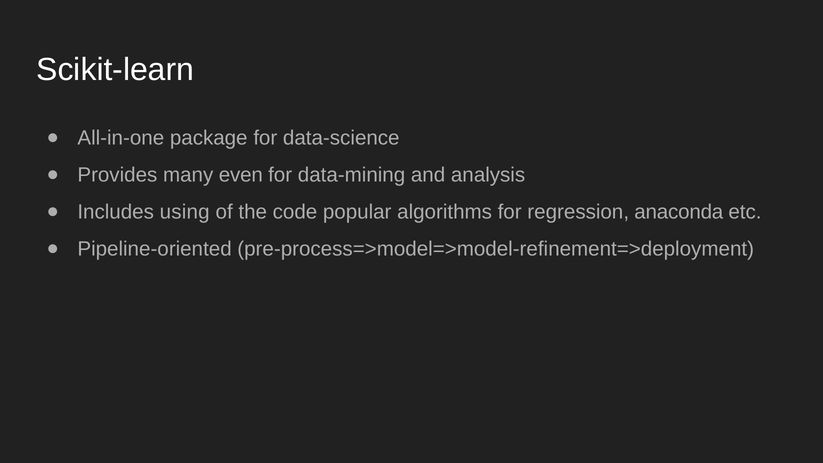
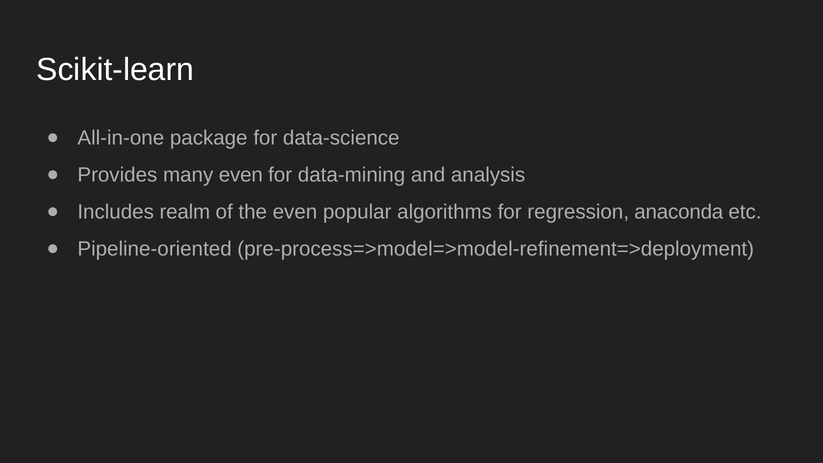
using: using -> realm (185, 212)
the code: code -> even (295, 212)
